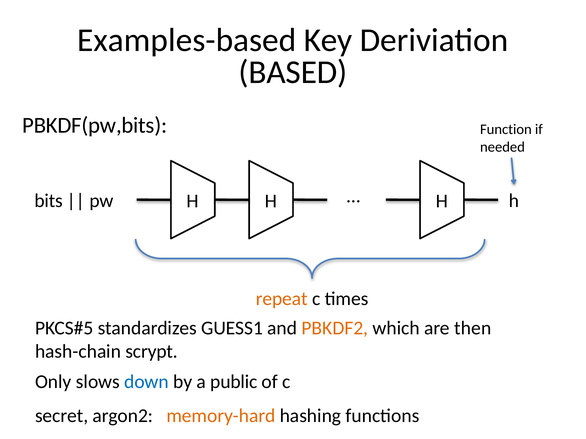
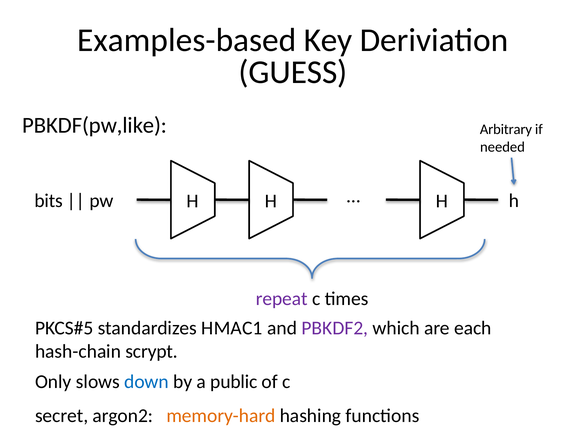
BASED: BASED -> GUESS (293, 72)
PBKDF(pw,bits: PBKDF(pw,bits -> PBKDF(pw,like (95, 126)
Function: Function -> Arbitrary (506, 130)
repeat colour: orange -> purple (282, 299)
GUESS1: GUESS1 -> HMAC1 (232, 328)
PBKDF2 colour: orange -> purple (335, 328)
then: then -> each (473, 328)
